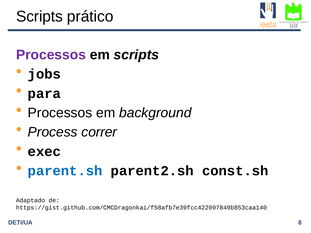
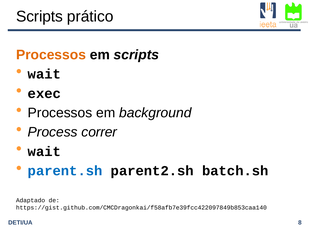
Processos colour: purple -> orange (51, 55)
jobs: jobs -> wait (44, 74)
para: para -> exec (44, 94)
exec: exec -> wait (44, 152)
const.sh: const.sh -> batch.sh (235, 171)
